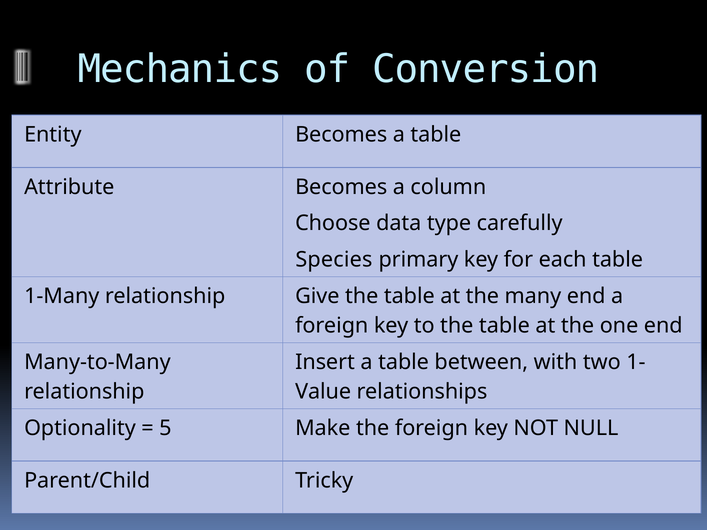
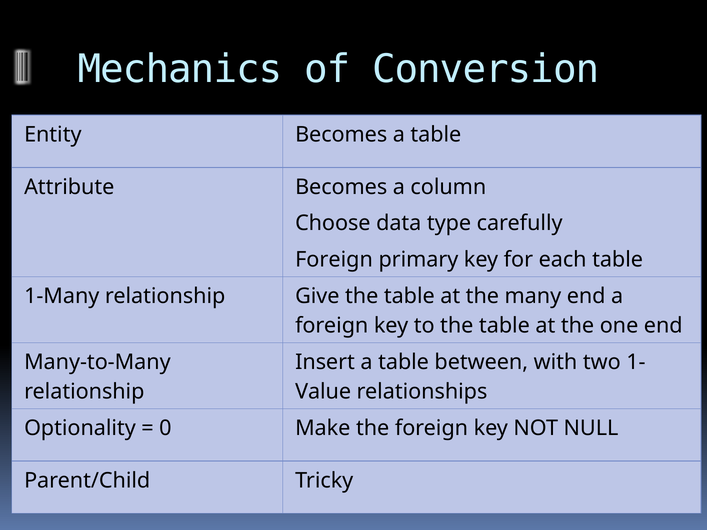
Species: Species -> Foreign (334, 260)
5: 5 -> 0 (165, 428)
